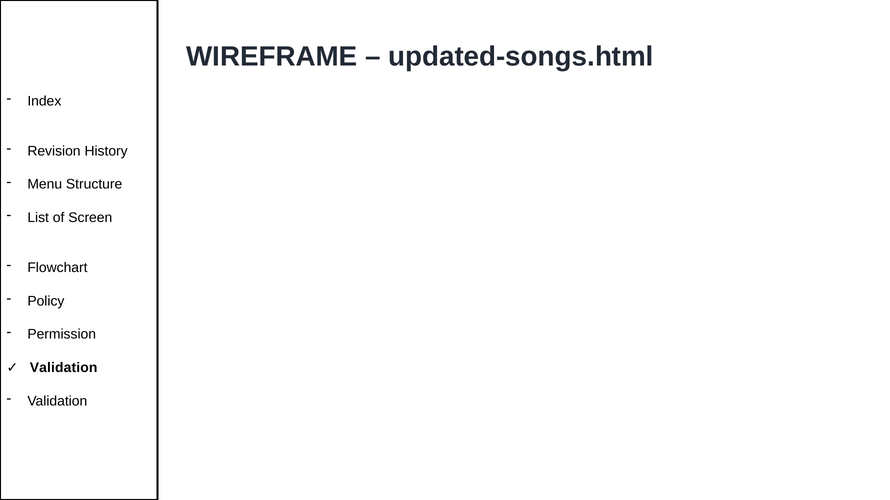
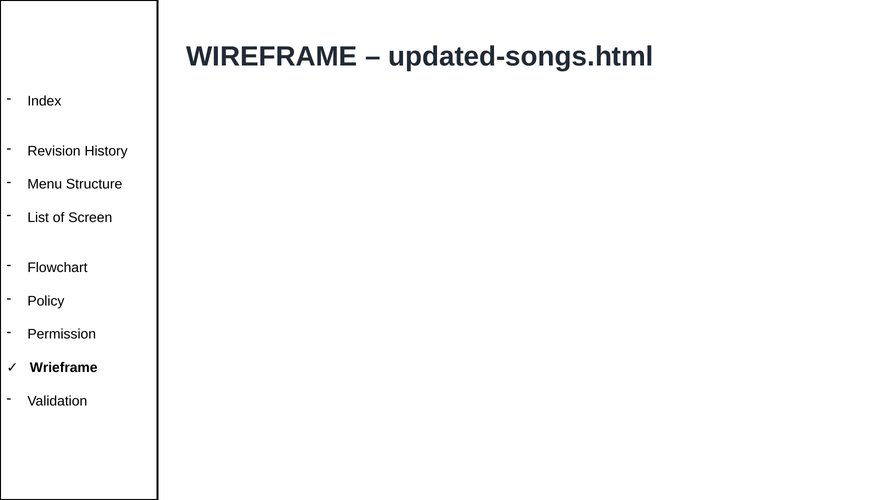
Validation: Validation -> Wrieframe (64, 368)
